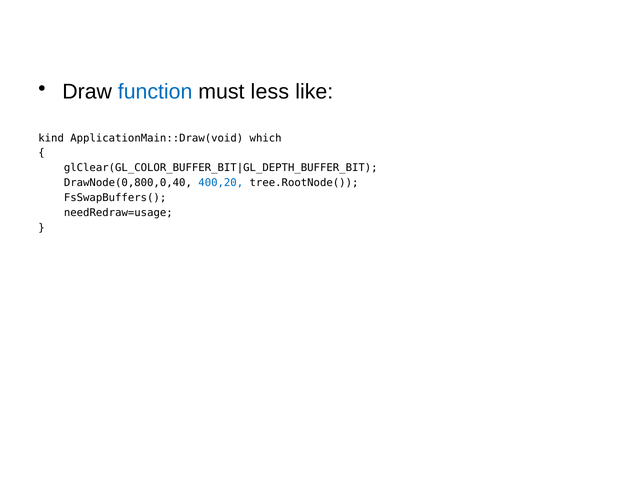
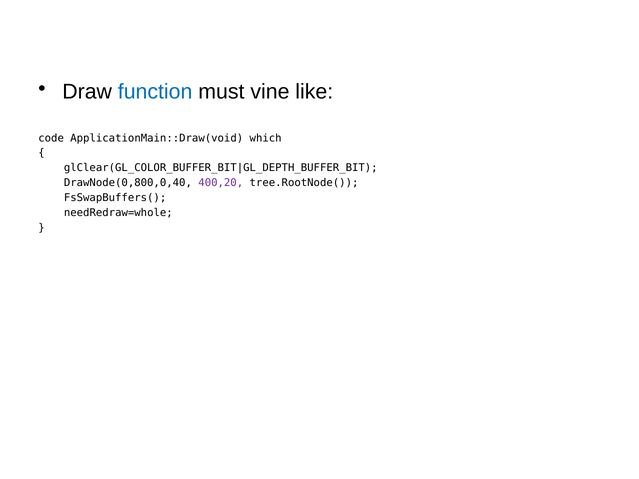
less: less -> vine (270, 92)
kind: kind -> code (51, 138)
400,20 colour: blue -> purple (221, 183)
needRedraw=usage: needRedraw=usage -> needRedraw=whole (118, 213)
